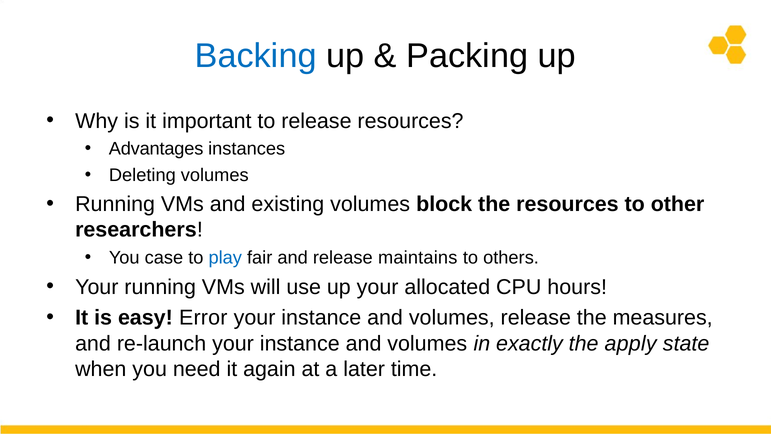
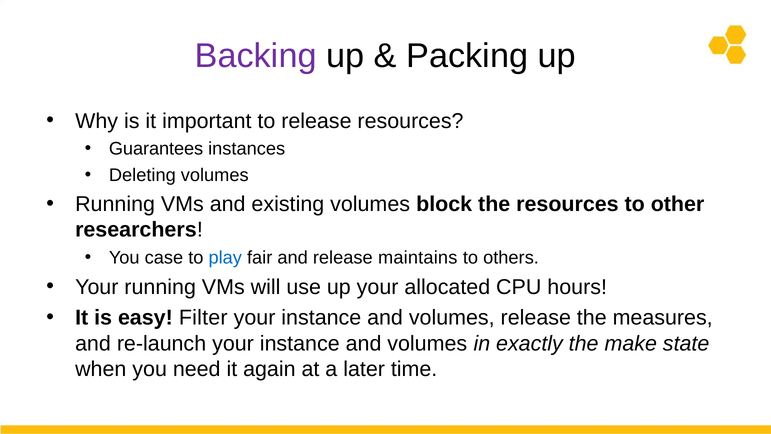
Backing colour: blue -> purple (256, 56)
Advantages: Advantages -> Guarantees (156, 149)
Error: Error -> Filter (203, 318)
apply: apply -> make (631, 343)
